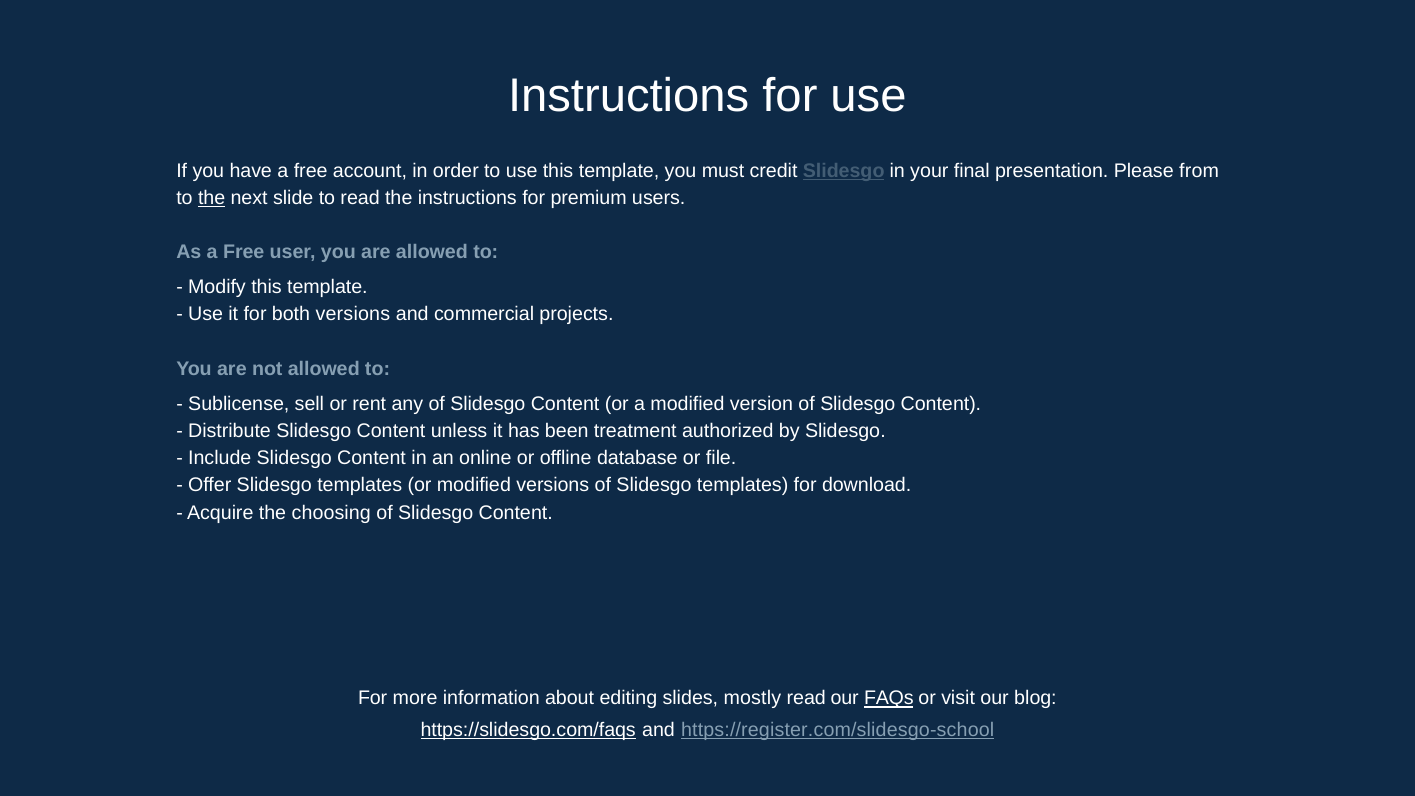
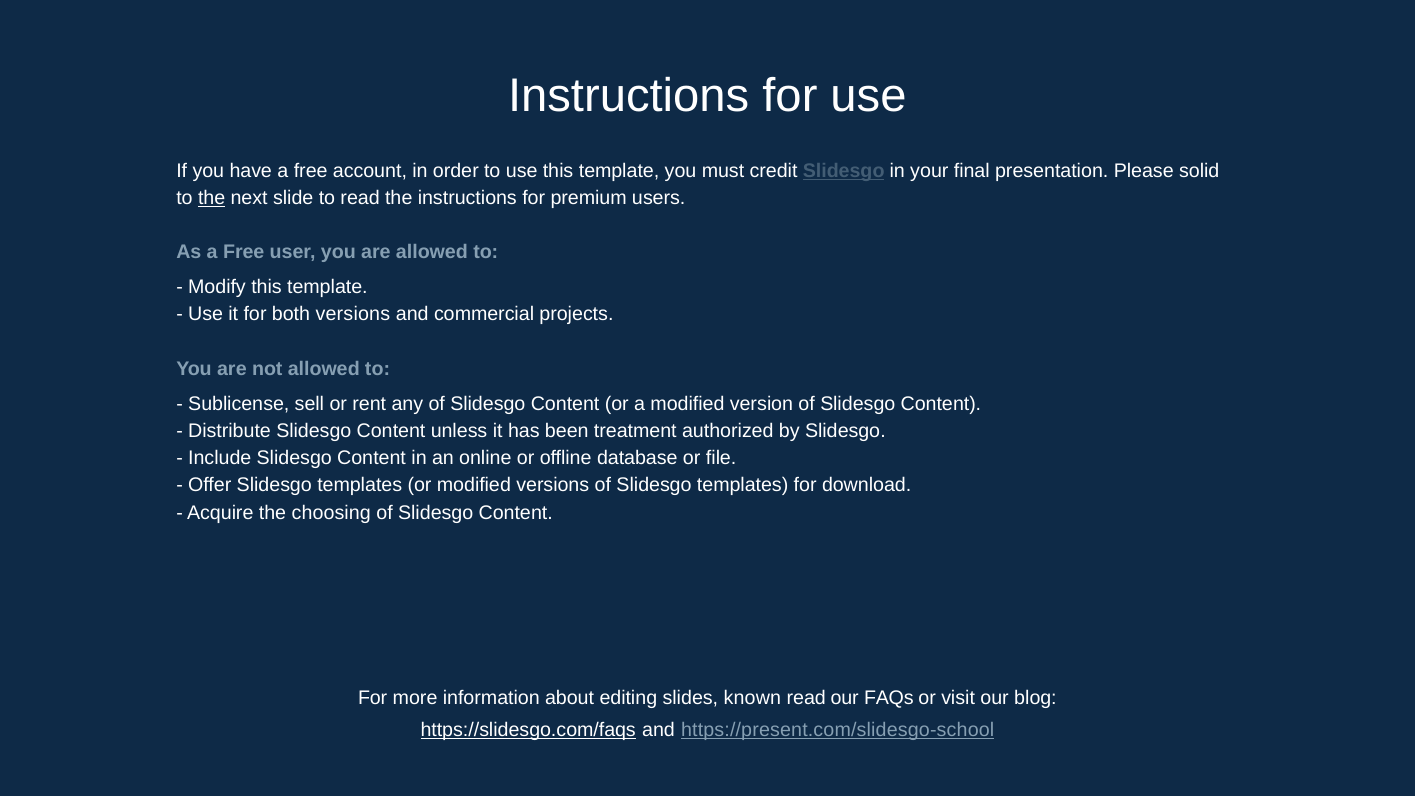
from: from -> solid (1199, 171)
mostly: mostly -> known (752, 698)
FAQs underline: present -> none (889, 698)
https://register.com/slidesgo-school: https://register.com/slidesgo-school -> https://present.com/slidesgo-school (838, 730)
